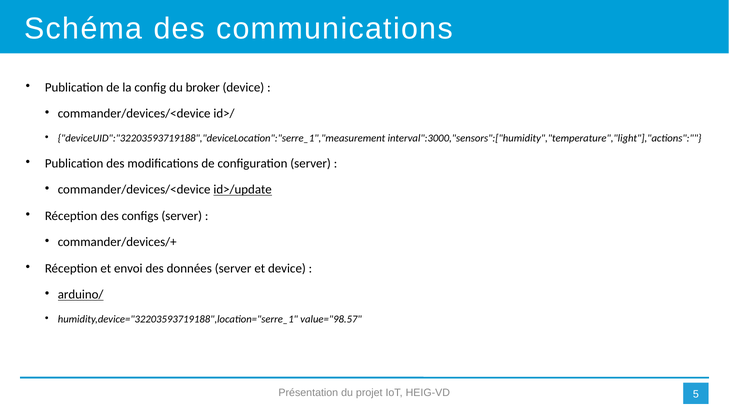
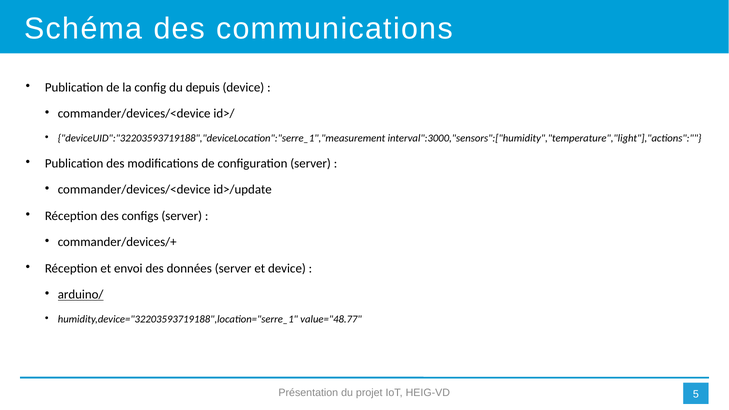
broker: broker -> depuis (203, 87)
id>/update underline: present -> none (243, 190)
value="98.57: value="98.57 -> value="48.77 (331, 319)
